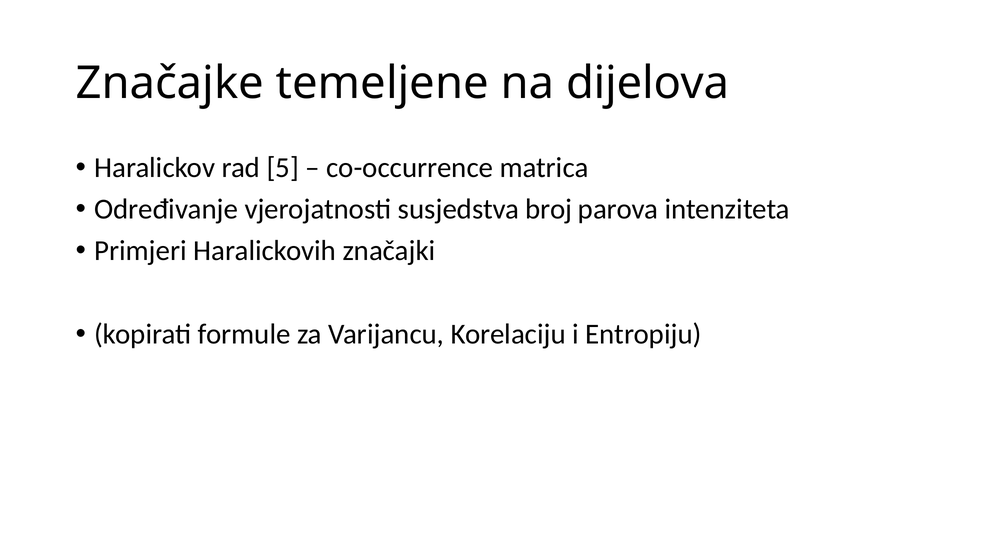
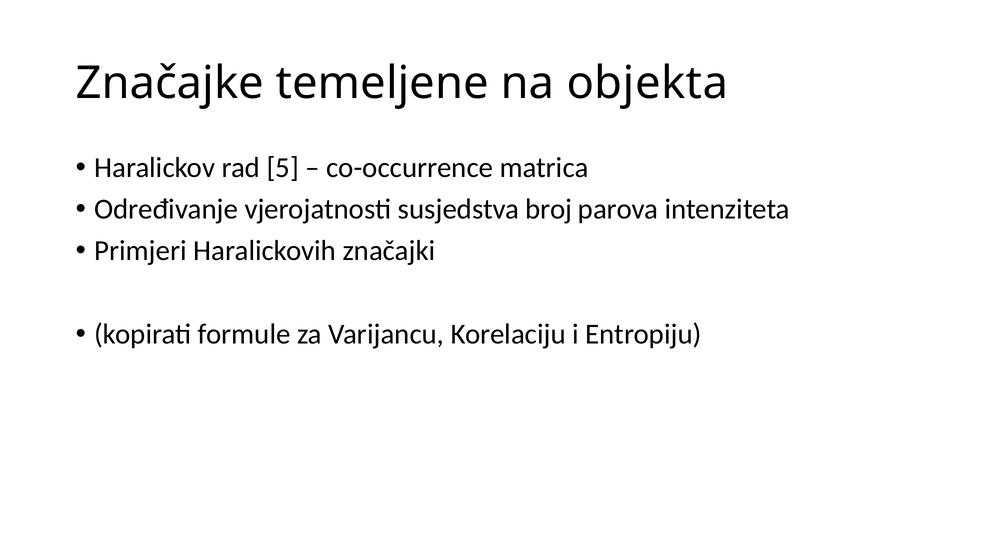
dijelova: dijelova -> objekta (647, 83)
